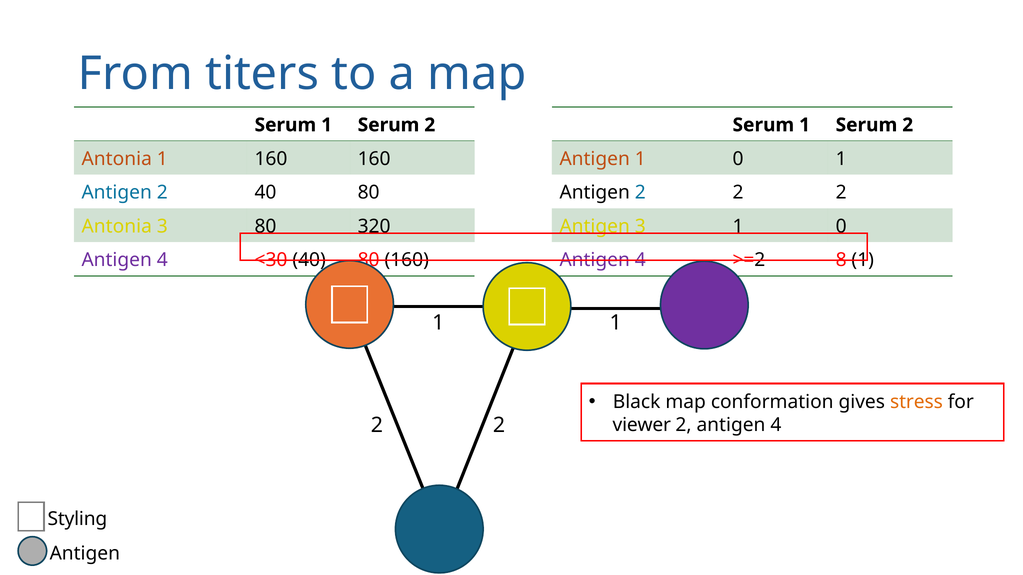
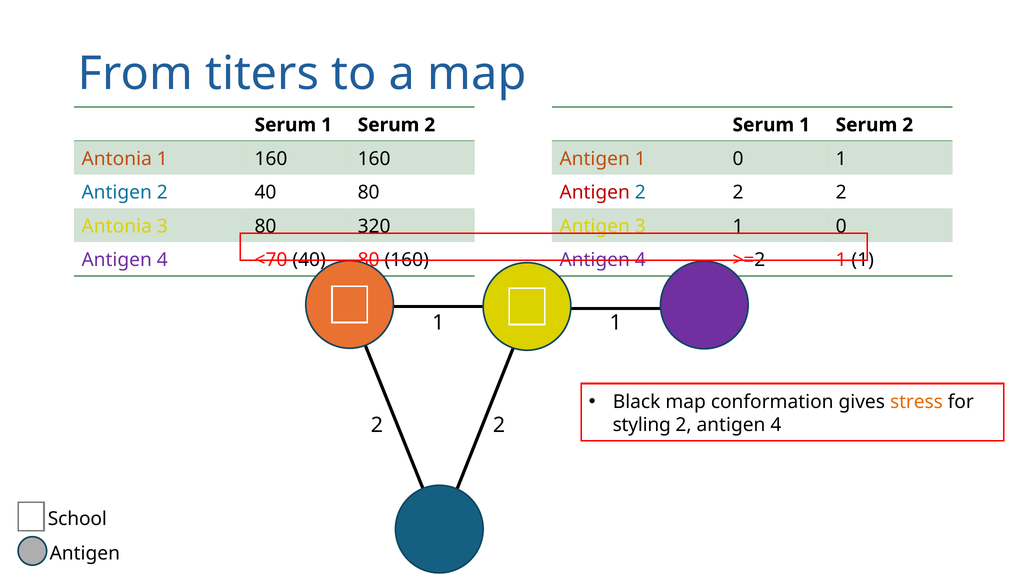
Antigen colour: black -> red (595, 193)
<30: <30 -> <70 (271, 260)
8: 8 -> 1 (841, 260)
viewer: viewer -> styling (642, 425)
Styling: Styling -> School (77, 519)
